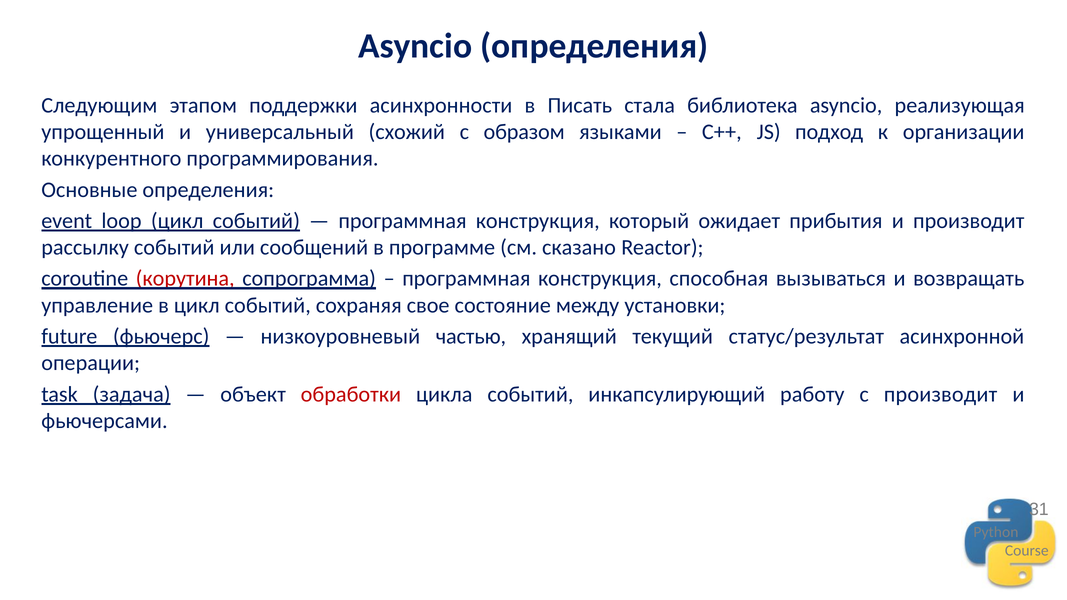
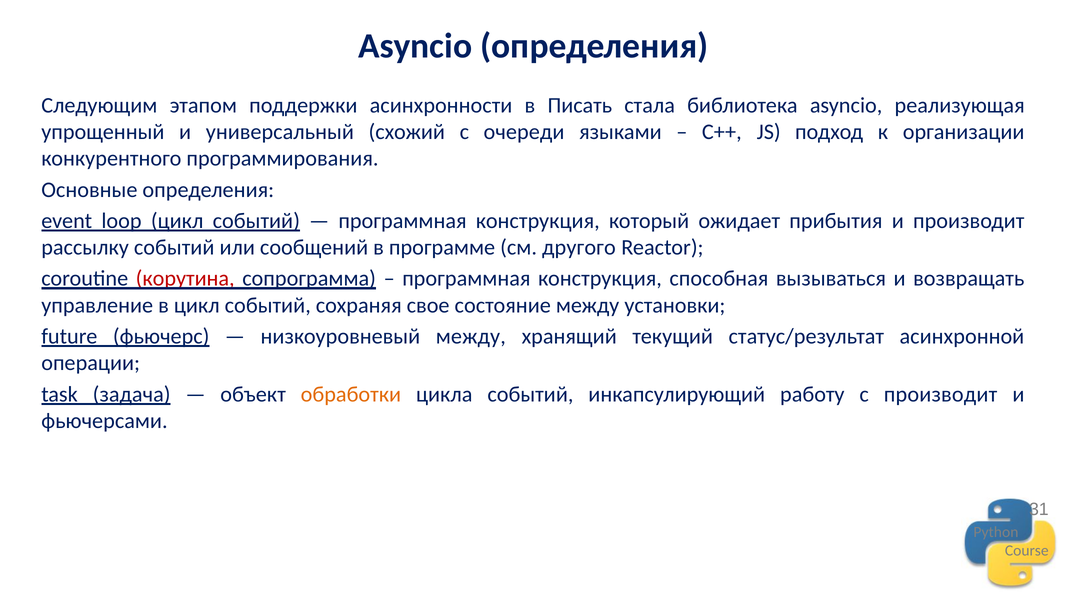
образом: образом -> очереди (524, 132)
сказано: сказано -> другого (579, 248)
низкоуровневый частью: частью -> между (471, 337)
обработки colour: red -> orange (351, 394)
